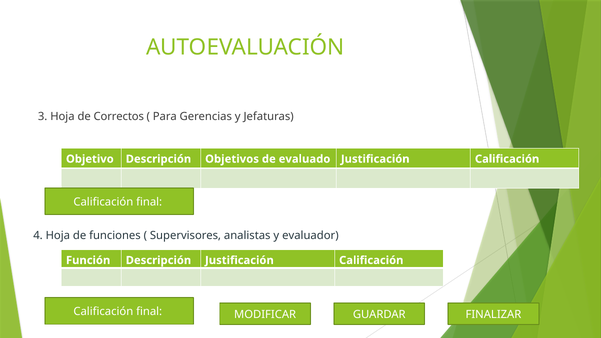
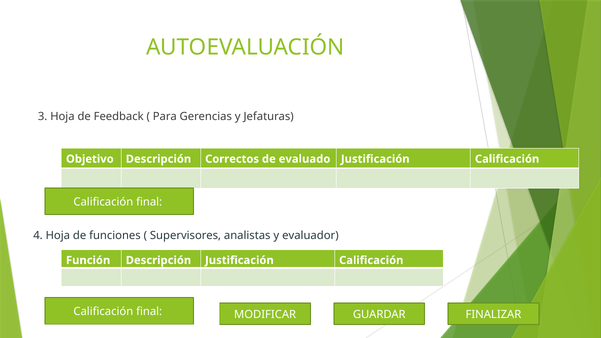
Correctos: Correctos -> Feedback (119, 116)
Objetivos: Objetivos -> Correctos (232, 159)
